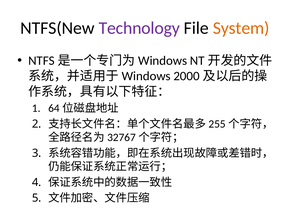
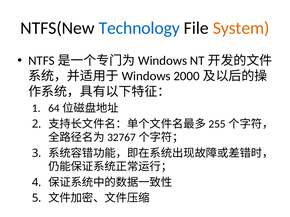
Technology colour: purple -> blue (139, 28)
